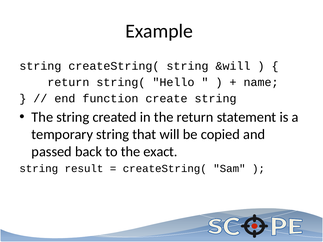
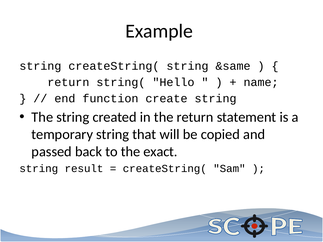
&will: &will -> &same (233, 66)
